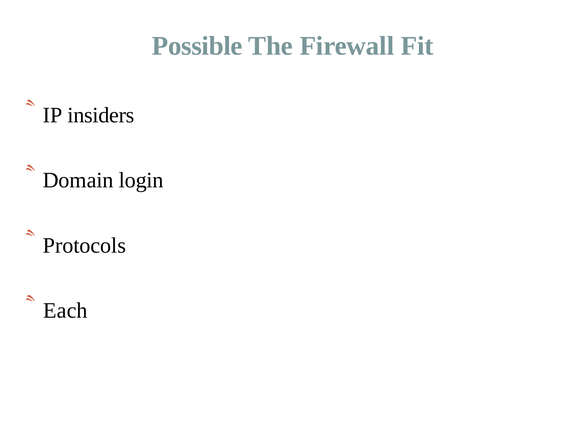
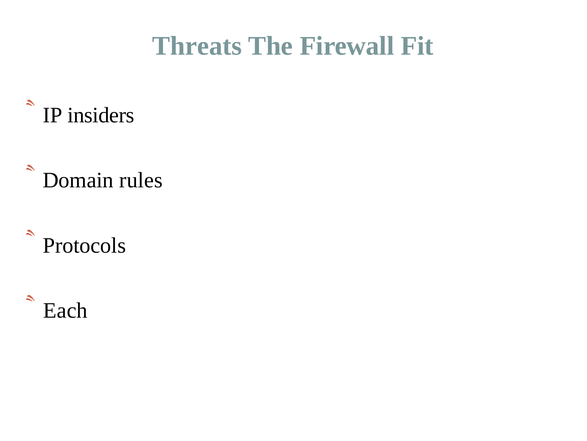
Possible: Possible -> Threats (197, 46)
login: login -> rules (141, 180)
